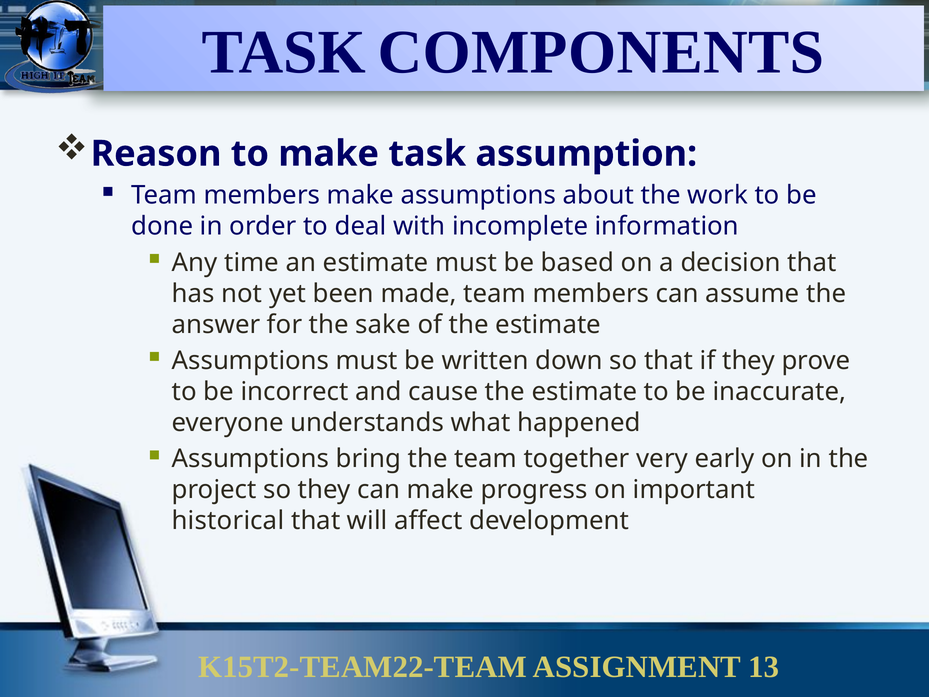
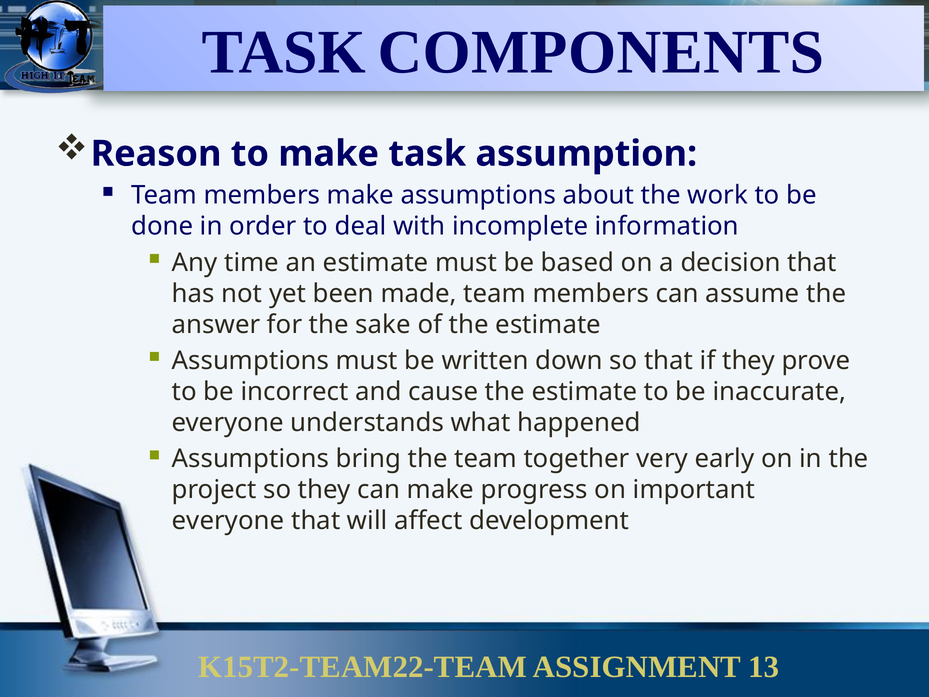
historical: historical -> everyone (228, 521)
